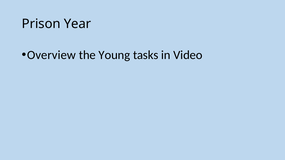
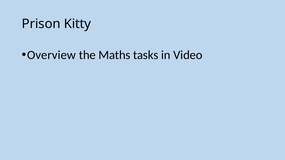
Year: Year -> Kitty (77, 24)
Young: Young -> Maths (114, 55)
